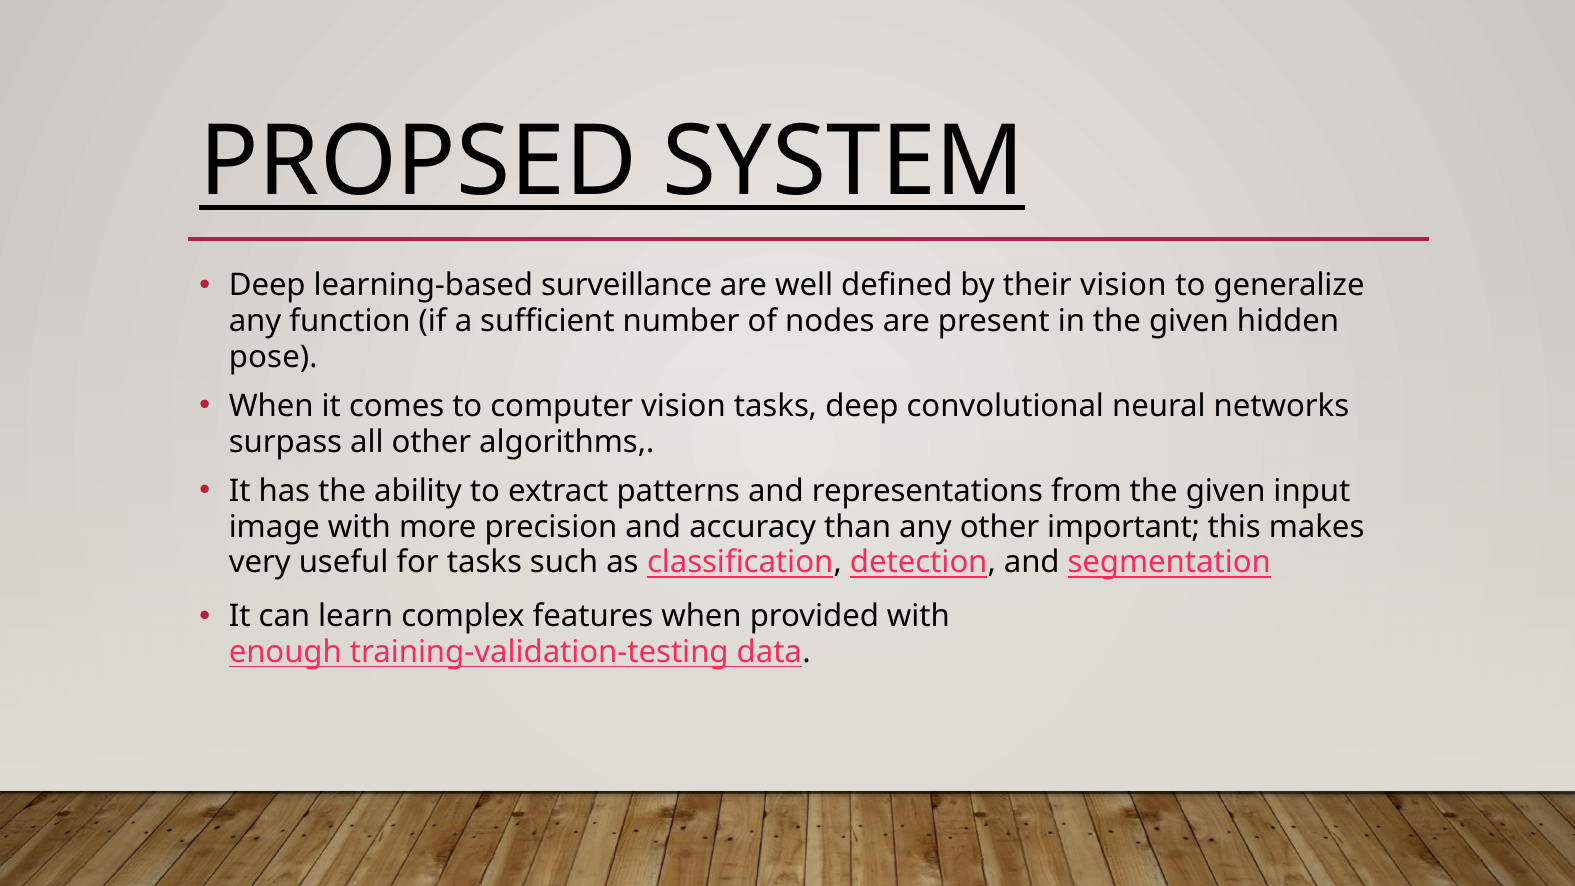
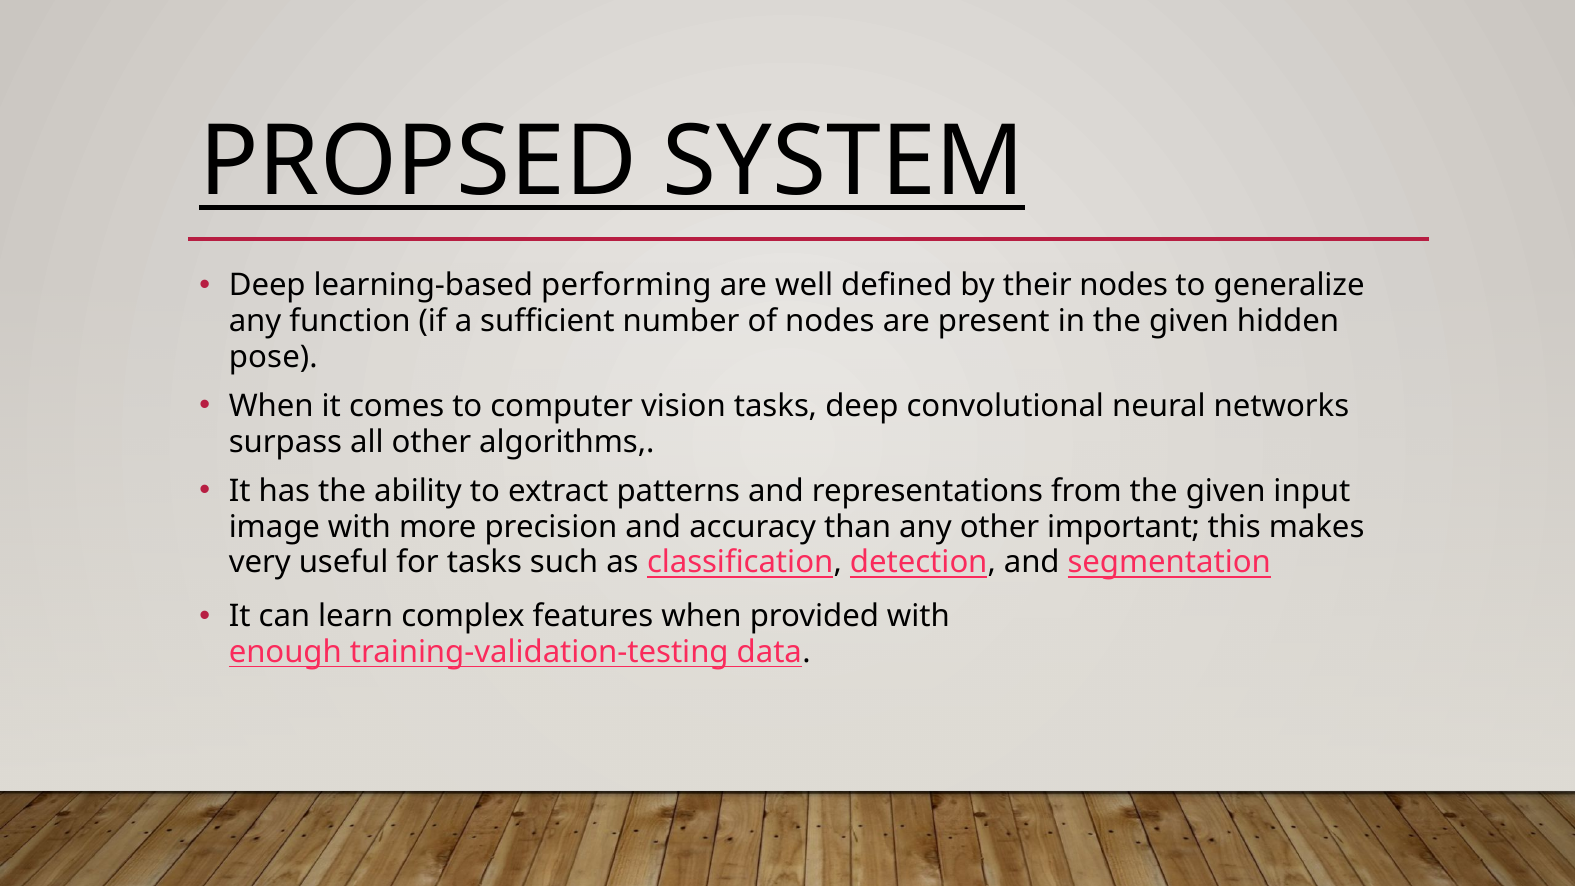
surveillance: surveillance -> performing (626, 286)
their vision: vision -> nodes (1124, 286)
